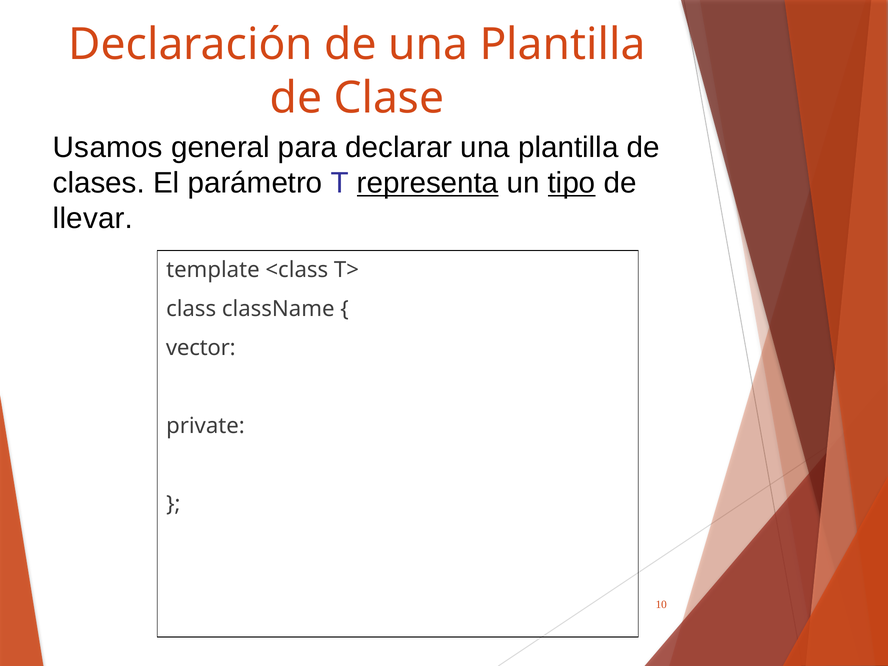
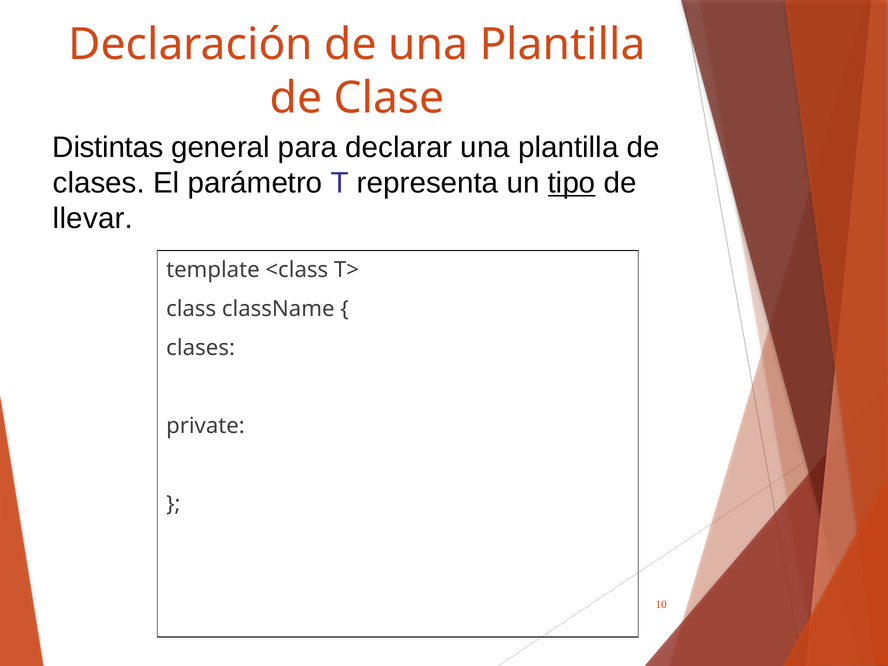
Usamos: Usamos -> Distintas (108, 148)
representa underline: present -> none (428, 183)
vector: vector -> clases (201, 348)
